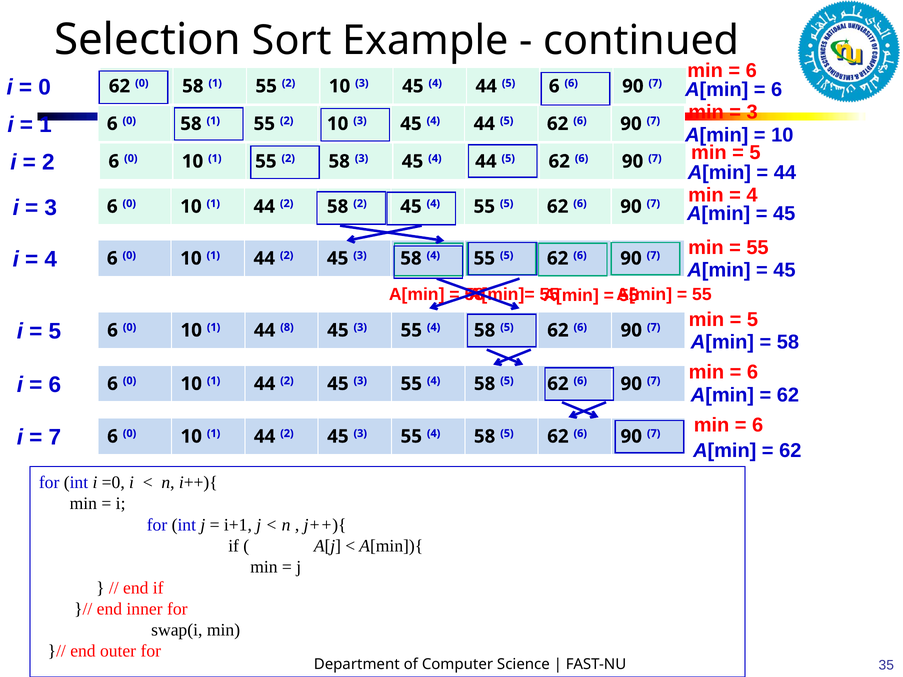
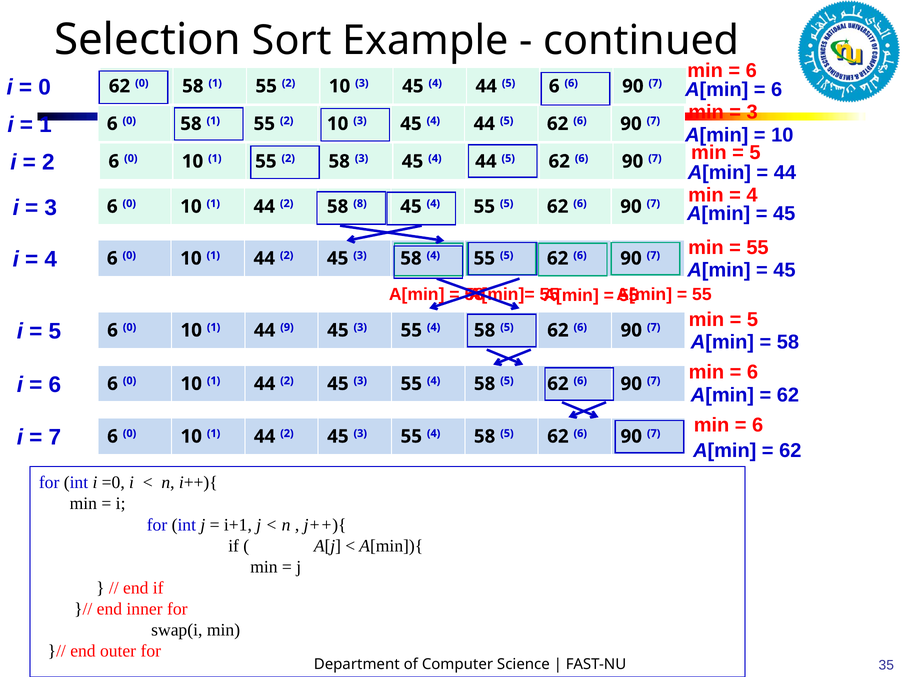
58 2: 2 -> 8 (360, 204)
8: 8 -> 9 (287, 327)
